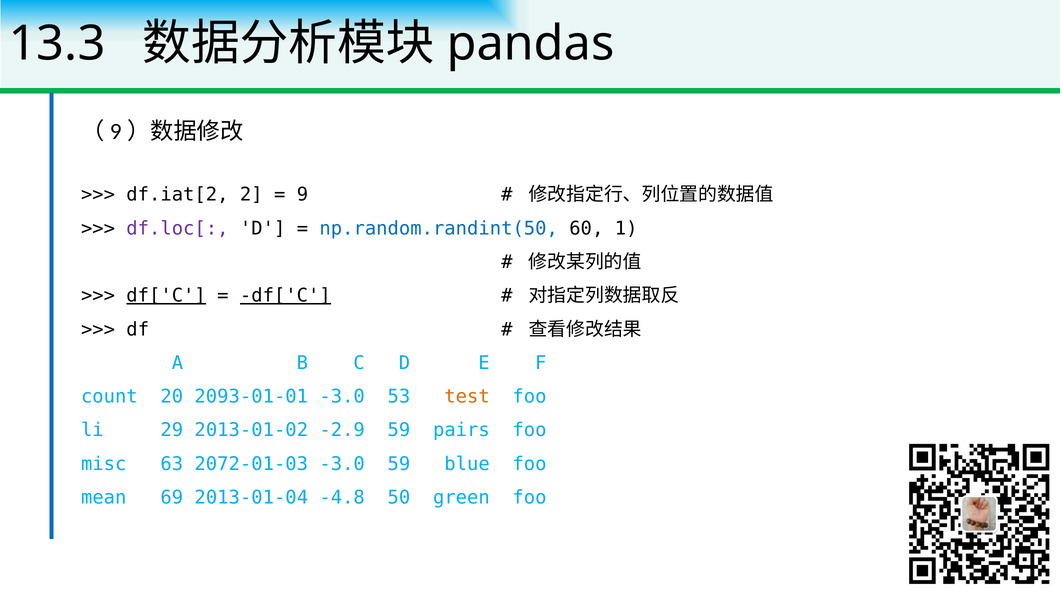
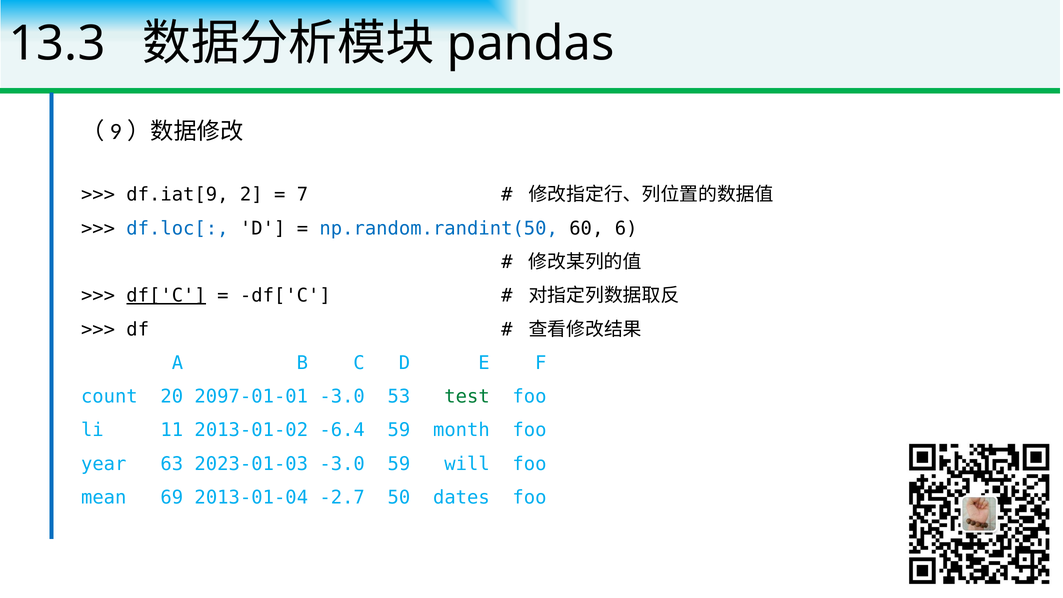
df.iat[2: df.iat[2 -> df.iat[9 (177, 195)
9: 9 -> 7 (302, 195)
df.loc[ colour: purple -> blue (177, 228)
1: 1 -> 6 (626, 228)
df['C underline: present -> none (285, 296)
2093-01-01: 2093-01-01 -> 2097-01-01 (251, 397)
test colour: orange -> green (467, 397)
29: 29 -> 11 (172, 430)
-2.9: -2.9 -> -6.4 (342, 430)
pairs: pairs -> month (461, 430)
misc: misc -> year (104, 464)
2072-01-03: 2072-01-03 -> 2023-01-03 (251, 464)
blue: blue -> will (467, 464)
-4.8: -4.8 -> -2.7 (342, 497)
green: green -> dates (461, 497)
